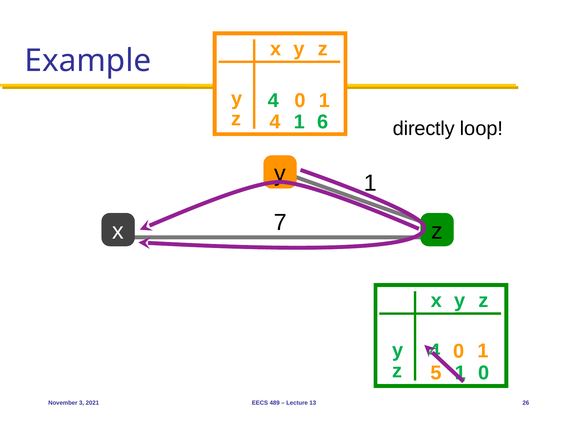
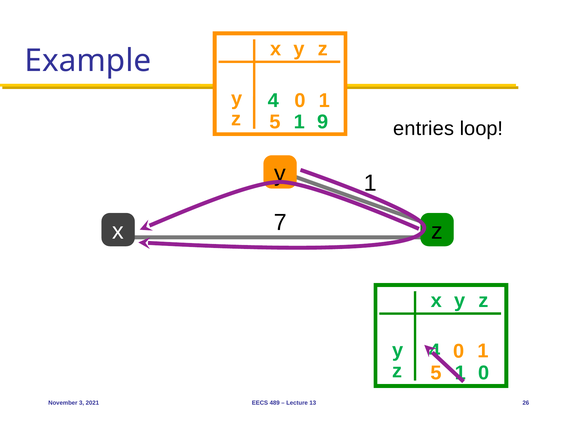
4: 4 -> 5 (275, 122)
6: 6 -> 9 (323, 122)
directly: directly -> entries (424, 129)
